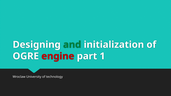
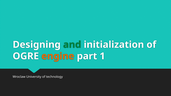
engine colour: red -> orange (58, 56)
